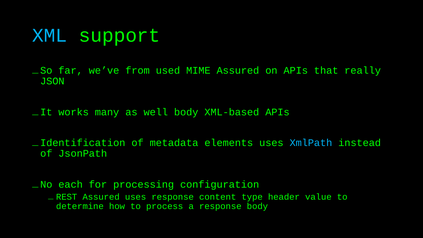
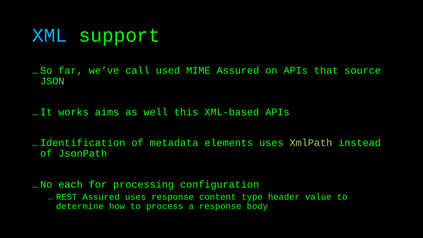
from: from -> call (138, 70)
really: really -> source (363, 70)
many: many -> aims (107, 112)
well body: body -> this (186, 112)
XmlPath colour: light blue -> light green (311, 143)
